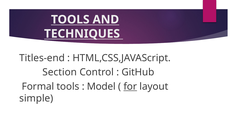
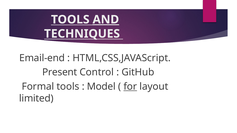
AND underline: none -> present (106, 20)
Titles-end: Titles-end -> Email-end (42, 58)
Section: Section -> Present (60, 72)
simple: simple -> limited (36, 99)
